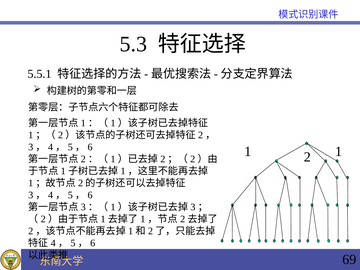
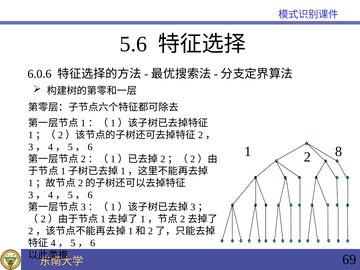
5.3: 5.3 -> 5.6 (133, 44)
5.5.1: 5.5.1 -> 6.0.6 (39, 74)
2 1: 1 -> 8 (339, 151)
